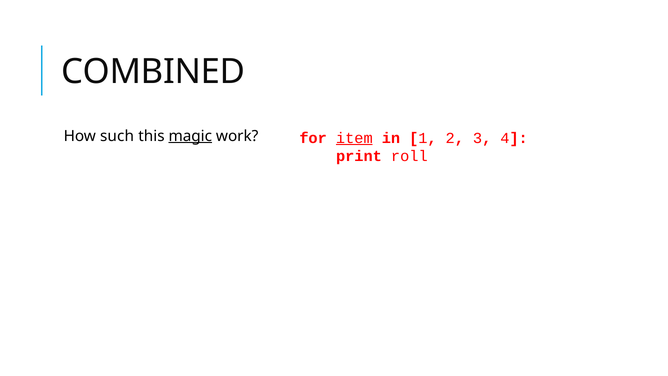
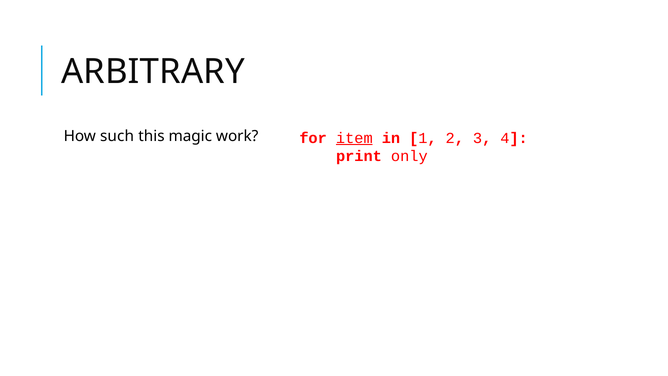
COMBINED: COMBINED -> ARBITRARY (153, 72)
magic underline: present -> none (190, 136)
roll: roll -> only (409, 156)
